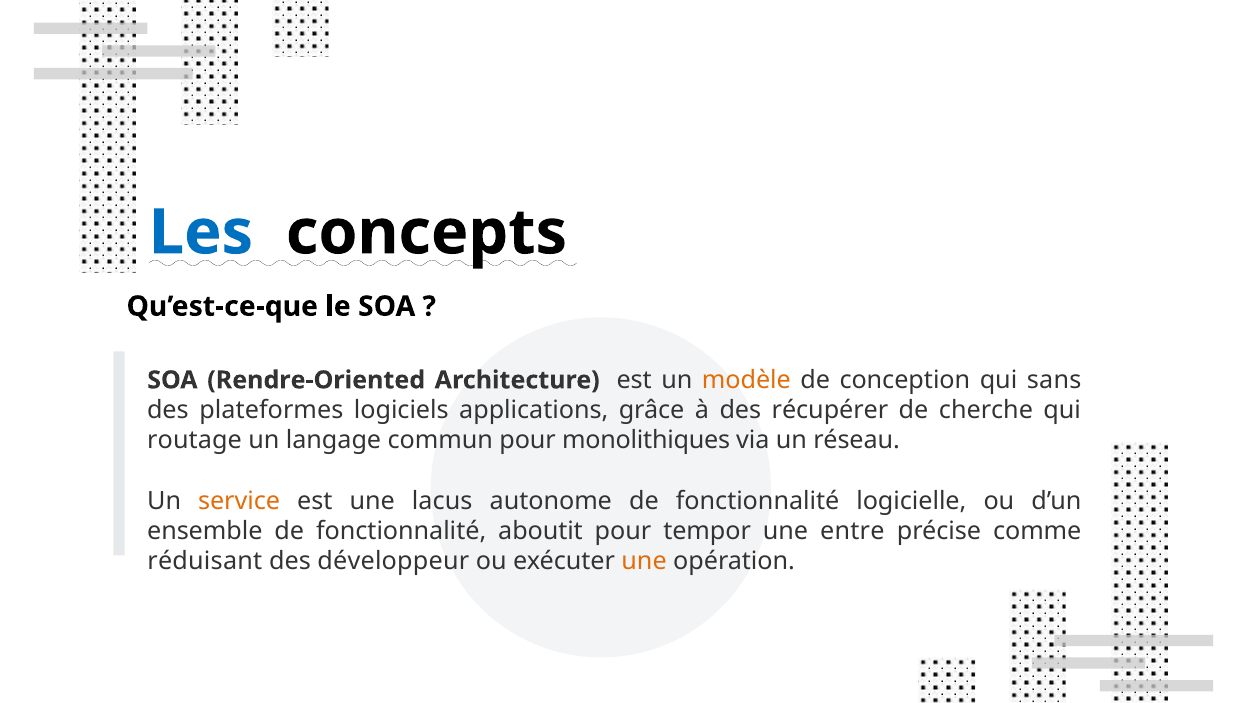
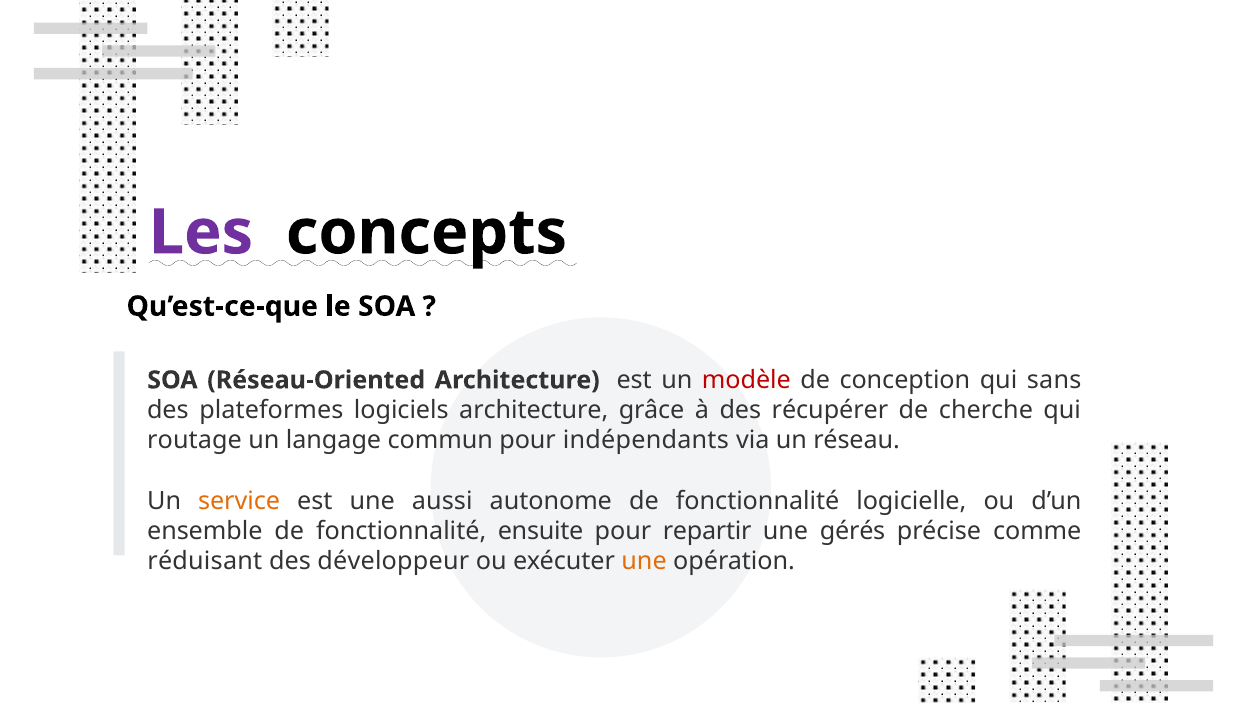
Les colour: blue -> purple (201, 233)
Rendre-Oriented: Rendre-Oriented -> Réseau-Oriented (316, 380)
modèle colour: orange -> red (746, 380)
logiciels applications: applications -> architecture (534, 410)
monolithiques: monolithiques -> indépendants (646, 441)
lacus: lacus -> aussi (442, 501)
aboutit: aboutit -> ensuite (541, 531)
tempor: tempor -> repartir (707, 531)
entre: entre -> gérés (853, 531)
